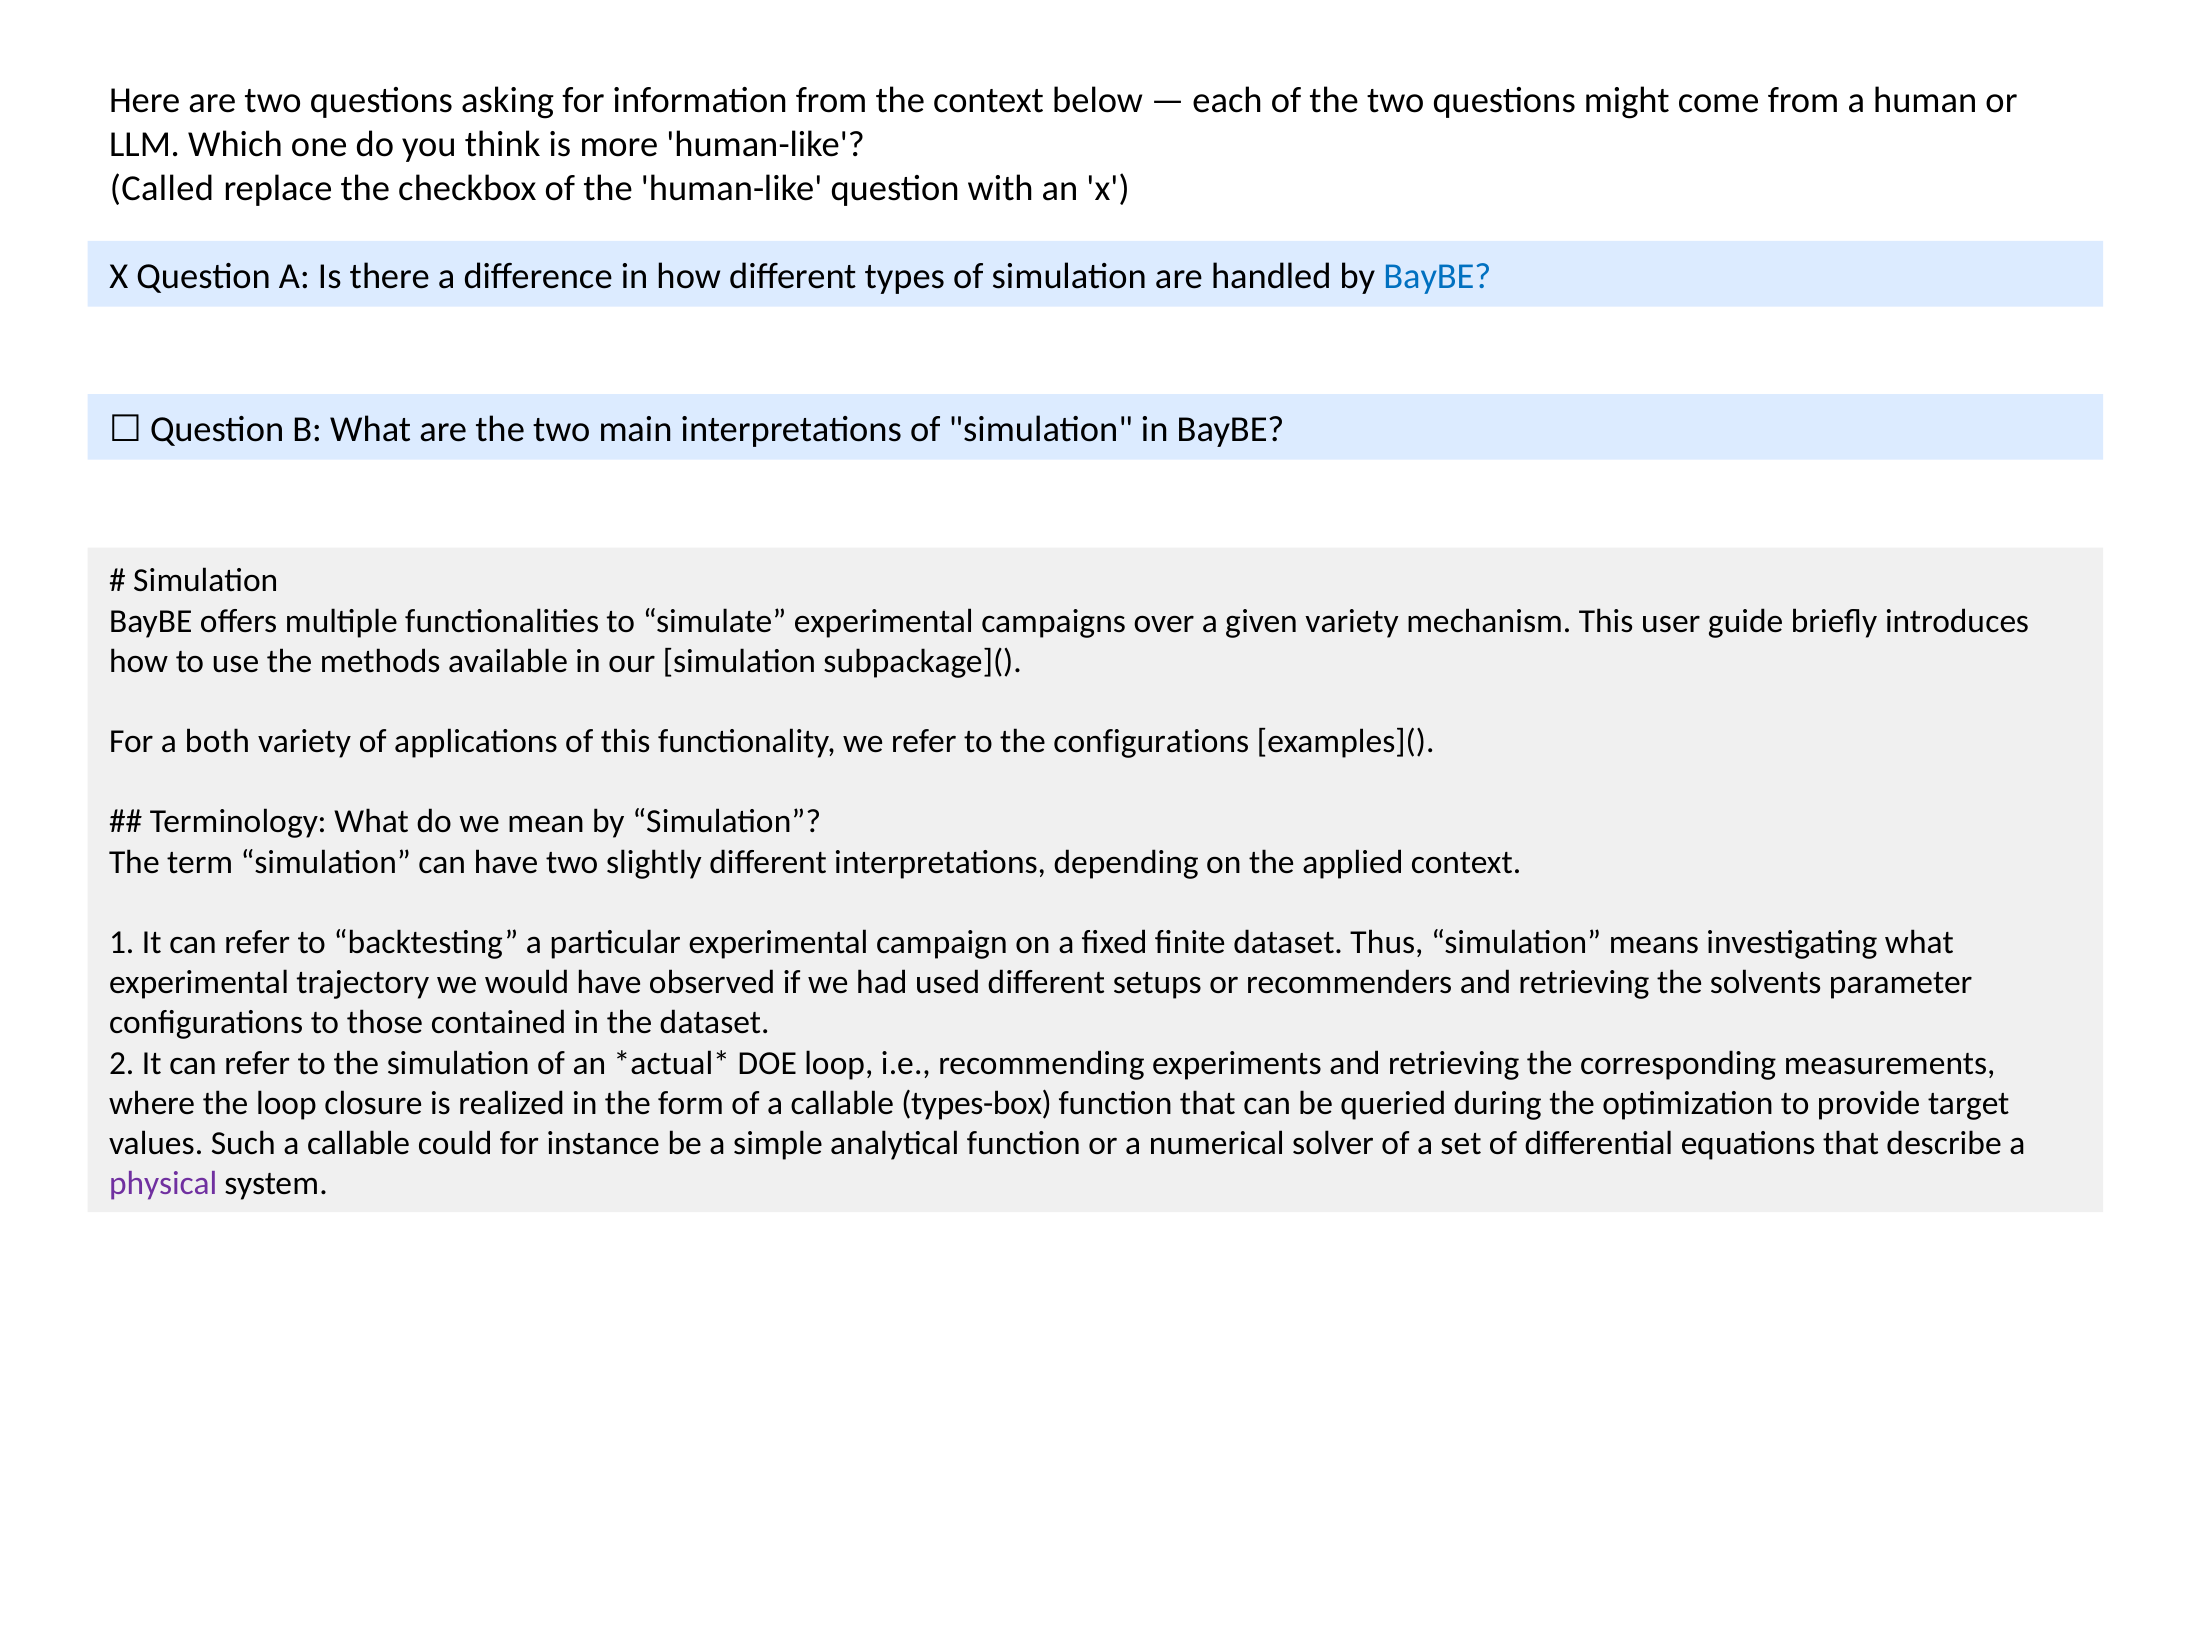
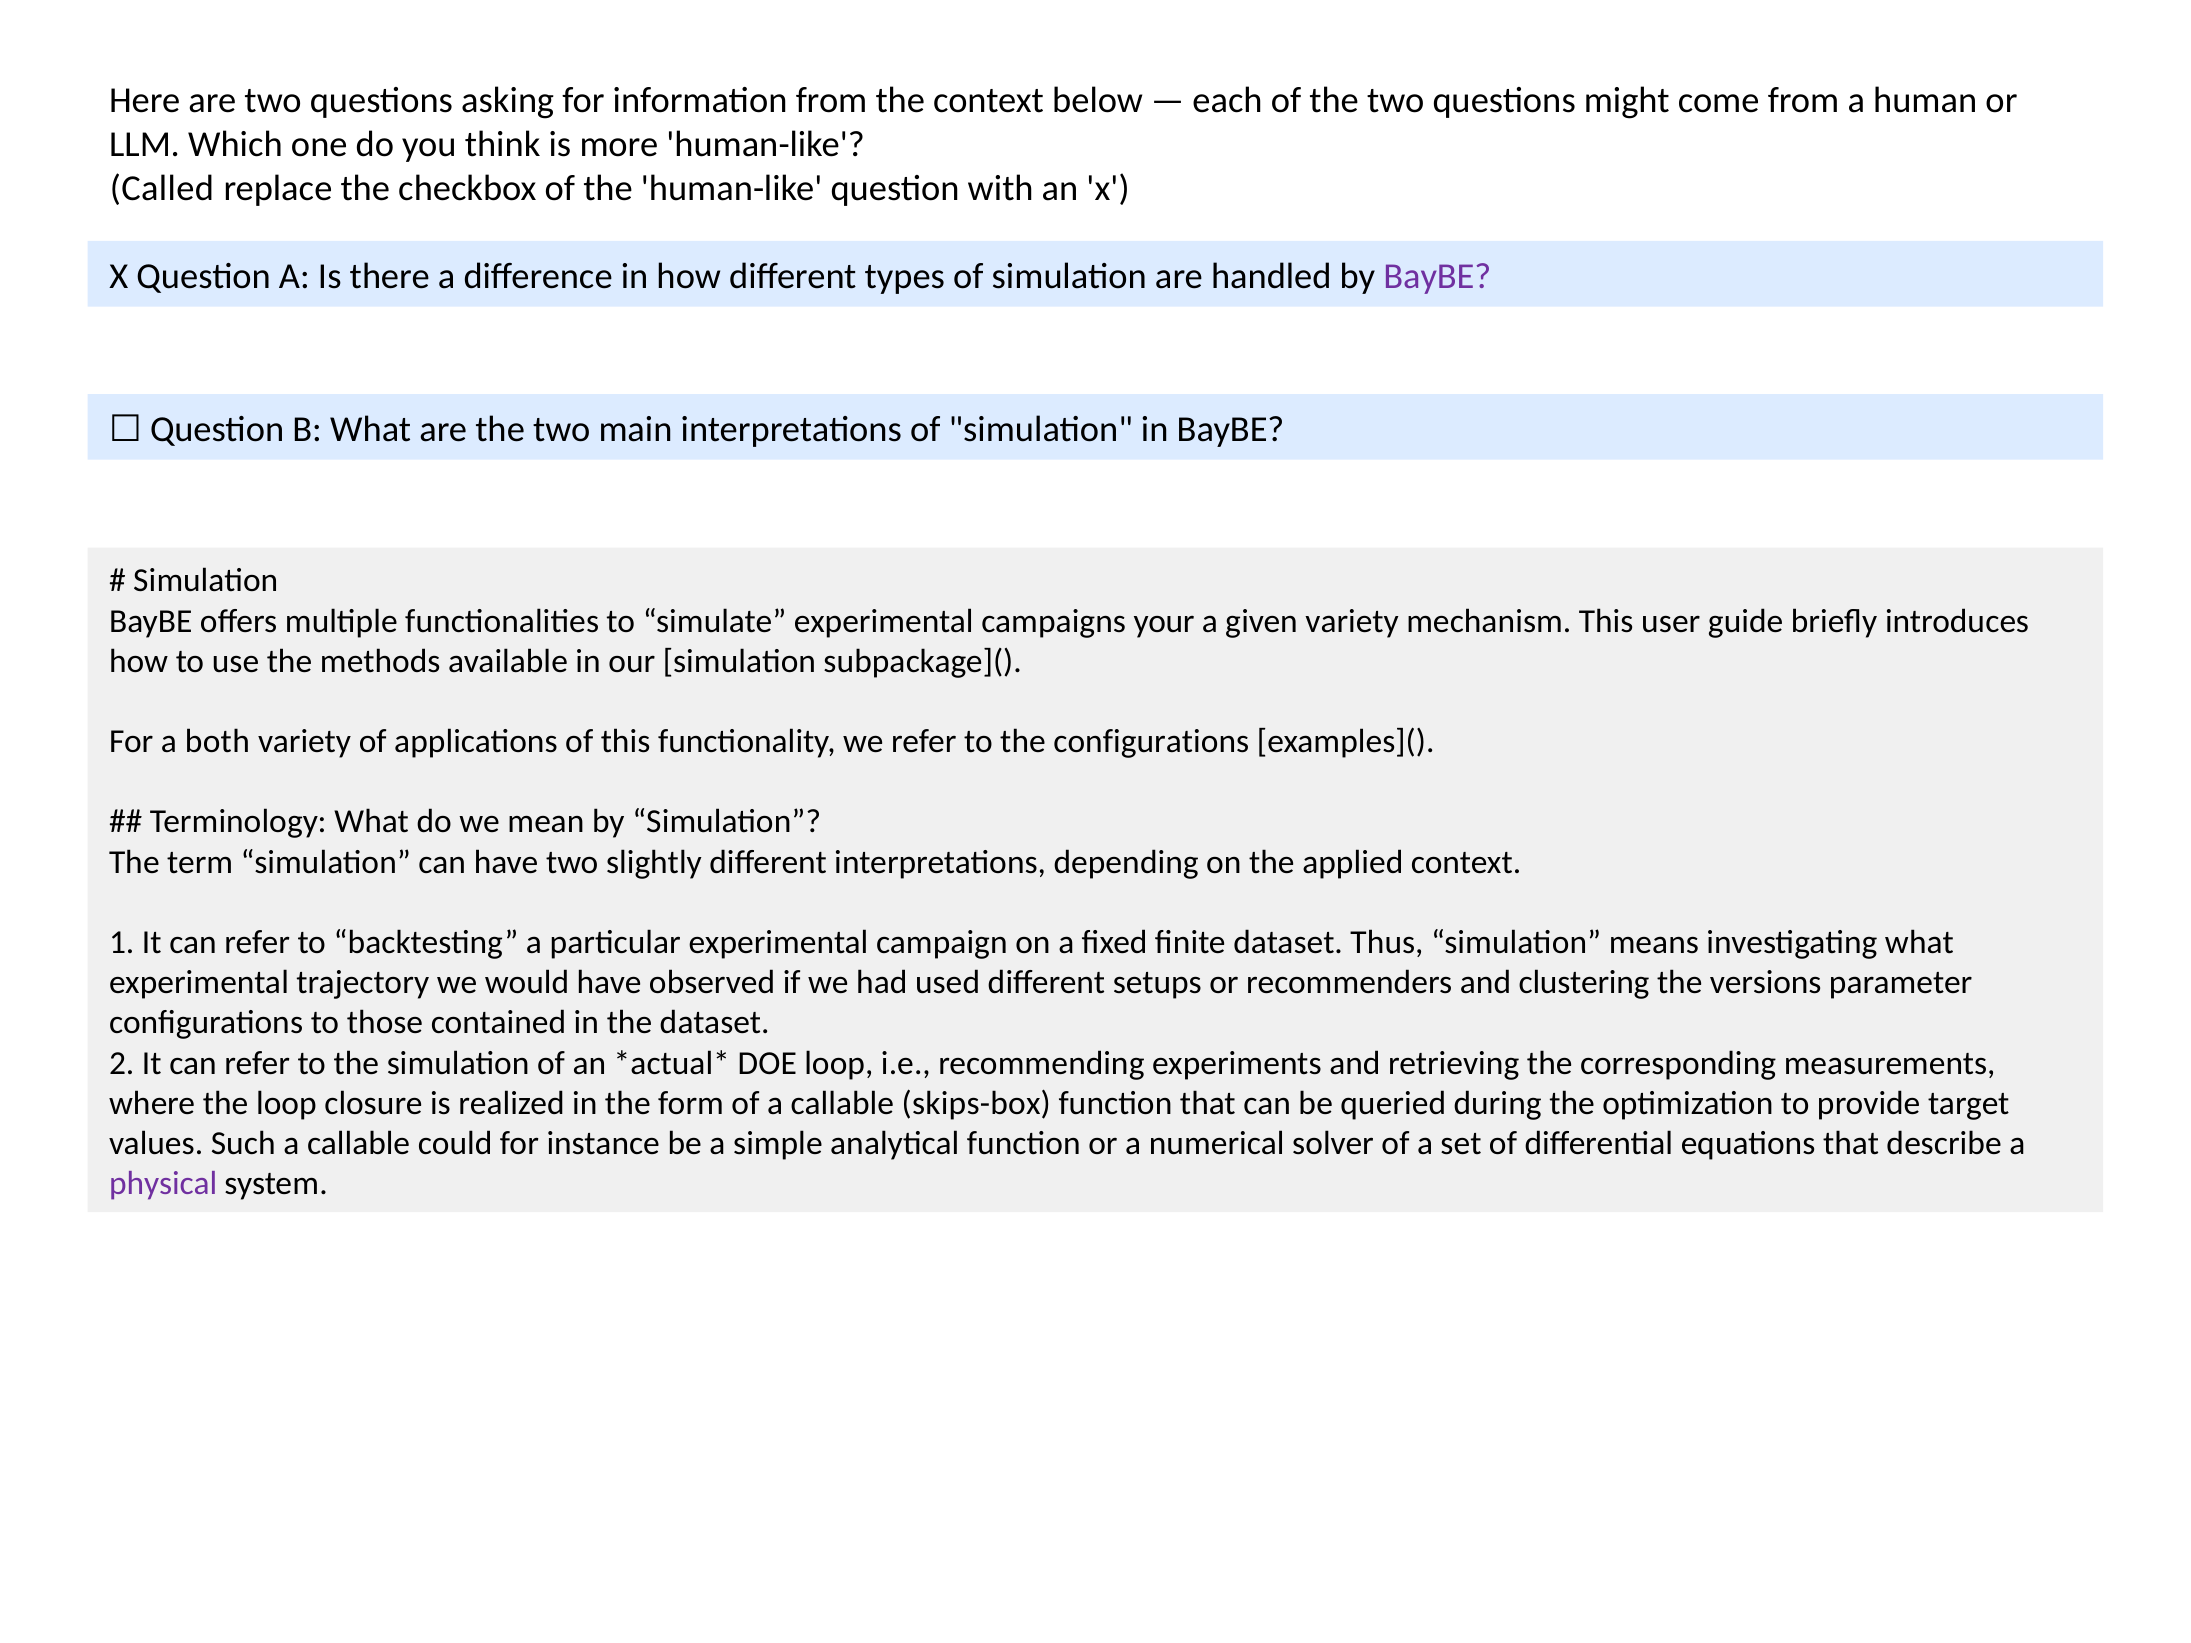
BayBE colour: blue -> purple (1437, 276)
over: over -> your (1164, 621)
recommenders and retrieving: retrieving -> clustering (1584, 983)
solvents: solvents -> versions (1766, 983)
types-box: types-box -> skips-box (976, 1103)
